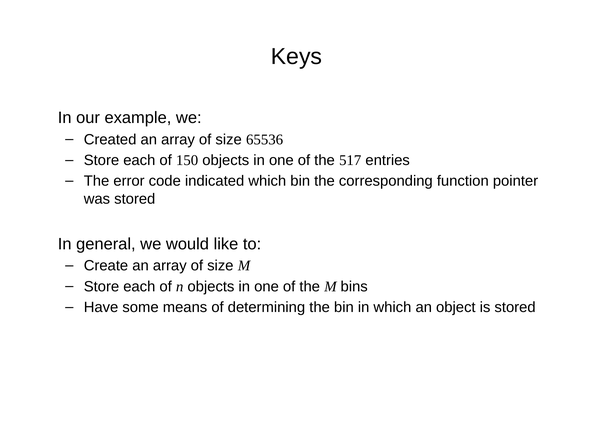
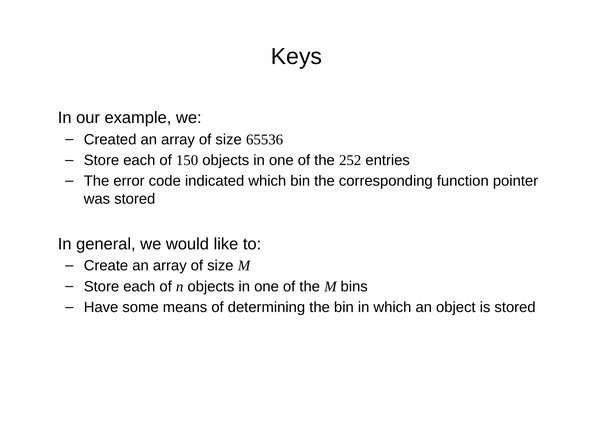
517: 517 -> 252 (350, 160)
